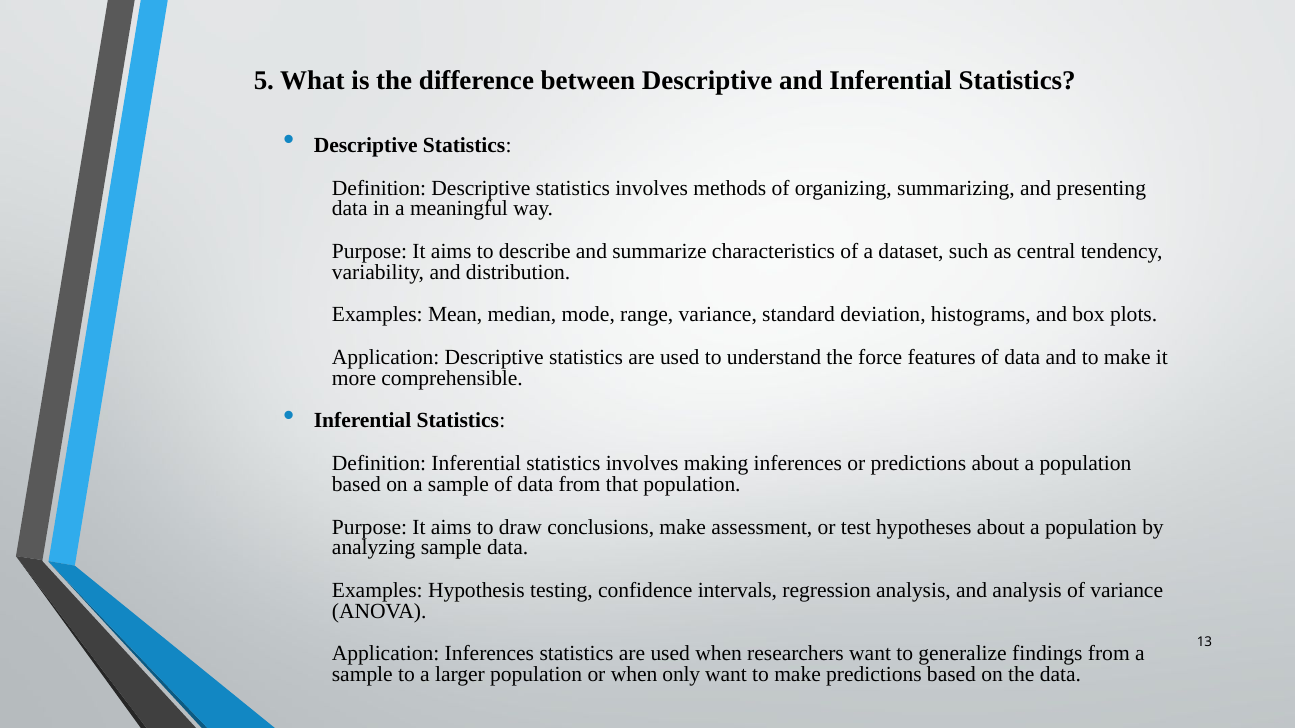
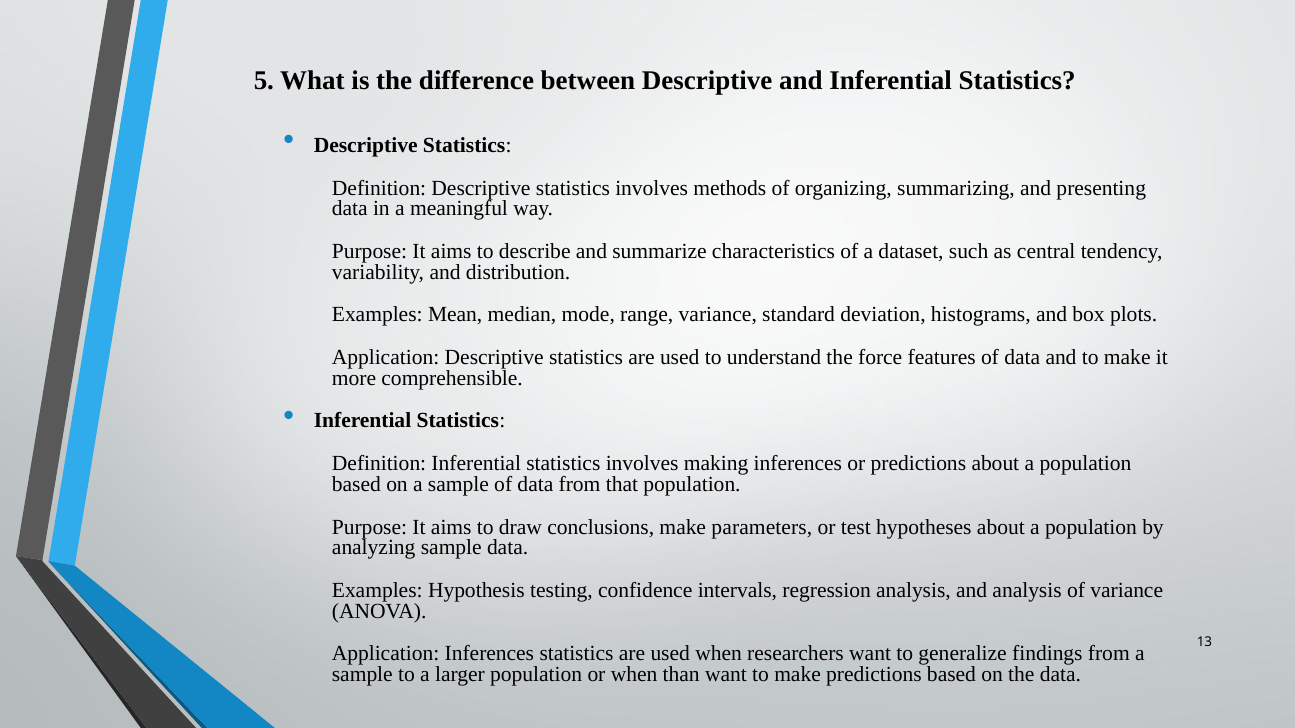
assessment: assessment -> parameters (762, 527)
only: only -> than (681, 675)
